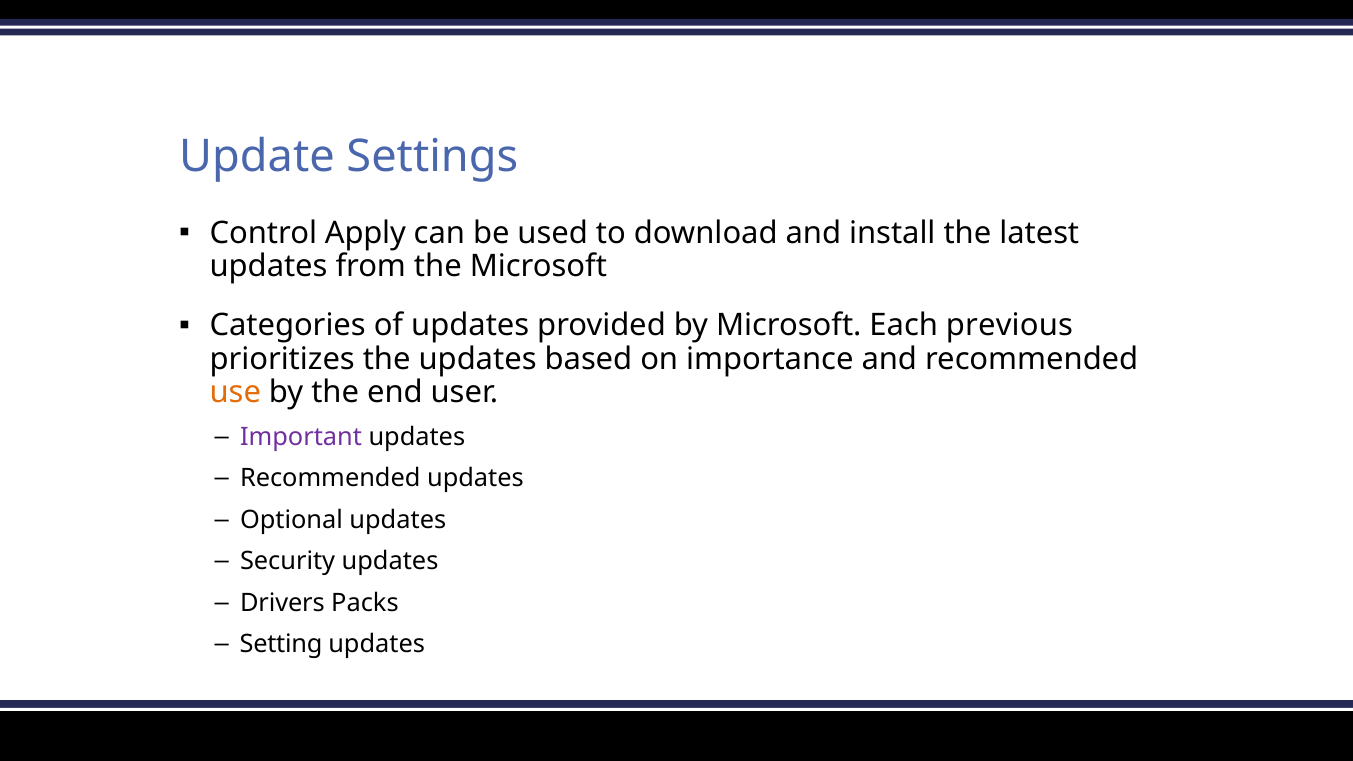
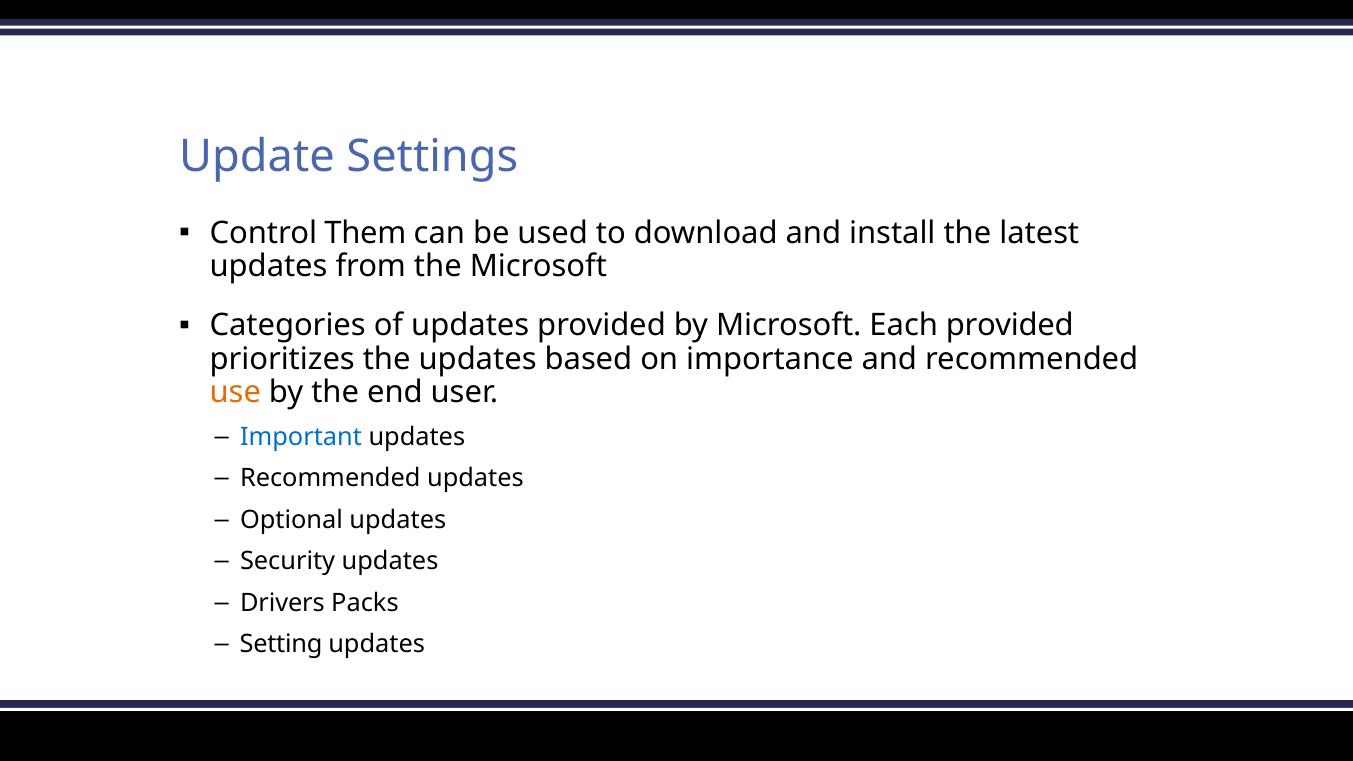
Apply: Apply -> Them (365, 233)
Each previous: previous -> provided (1010, 325)
Important colour: purple -> blue (301, 437)
